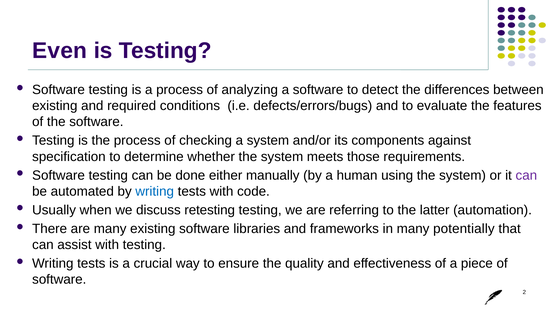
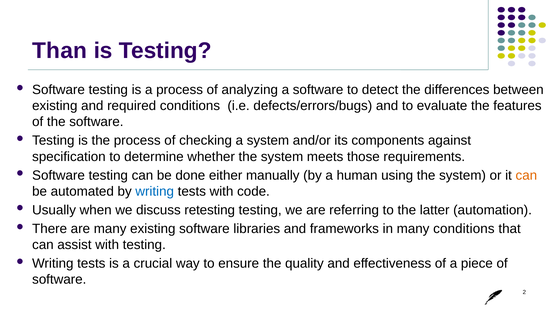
Even: Even -> Than (60, 51)
can colour: purple -> orange (526, 175)
many potentially: potentially -> conditions (464, 229)
